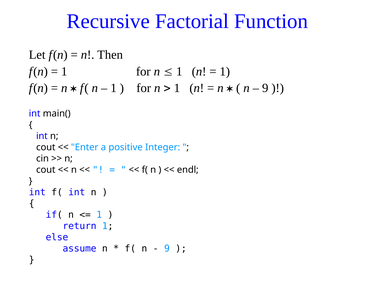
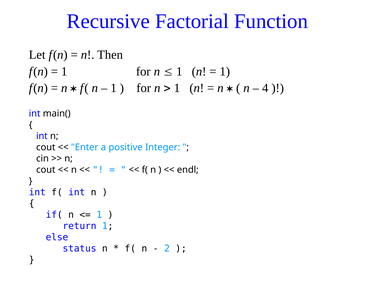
9: 9 -> 4 (265, 88)
assume: assume -> status (80, 249)
9: 9 -> 2 (167, 249)
